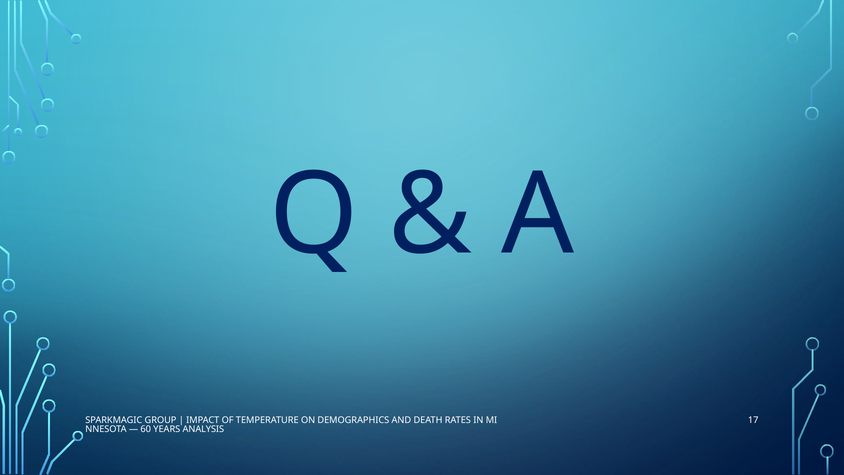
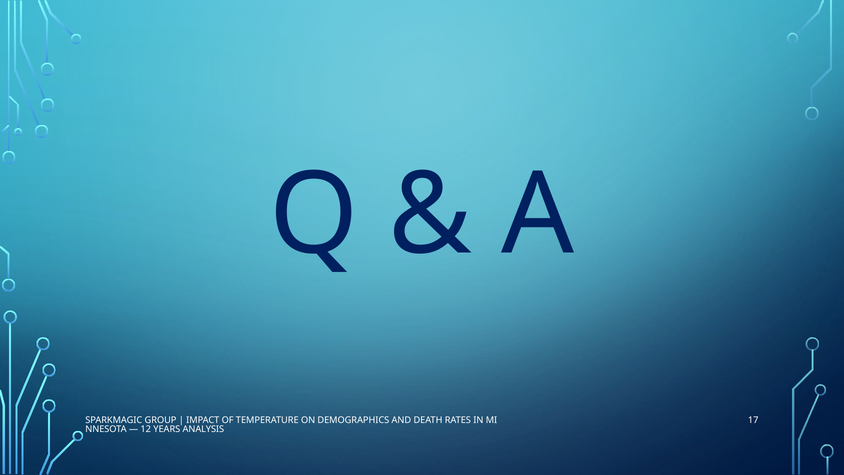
60: 60 -> 12 (146, 429)
